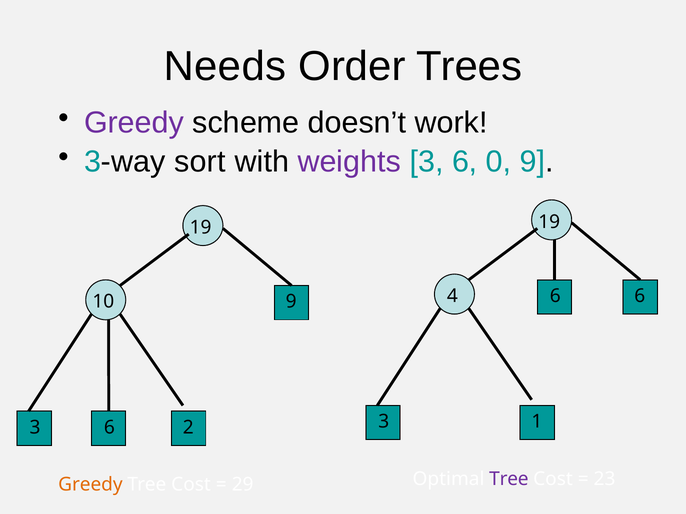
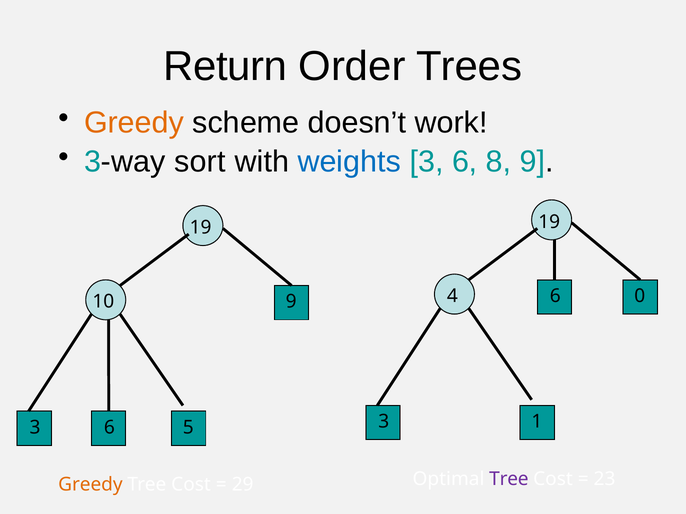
Needs: Needs -> Return (225, 66)
Greedy colour: purple -> orange (134, 123)
weights colour: purple -> blue (349, 162)
0: 0 -> 8 (499, 162)
4 6: 6 -> 0 (640, 296)
2: 2 -> 5 (188, 428)
